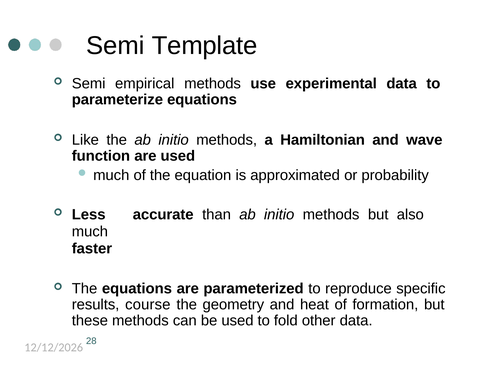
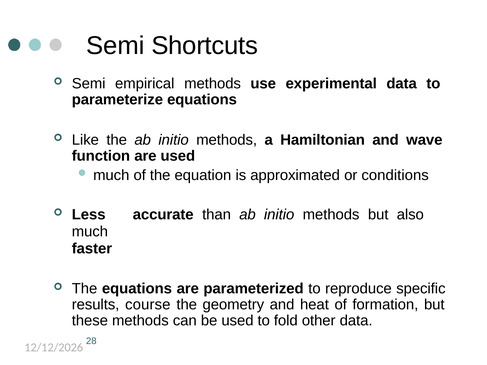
Template: Template -> Shortcuts (205, 46)
probability: probability -> conditions (395, 175)
